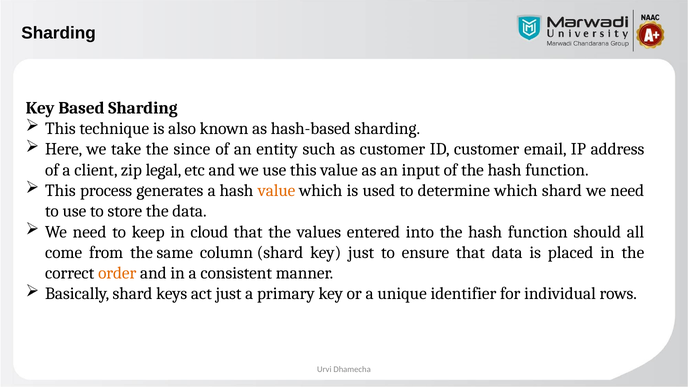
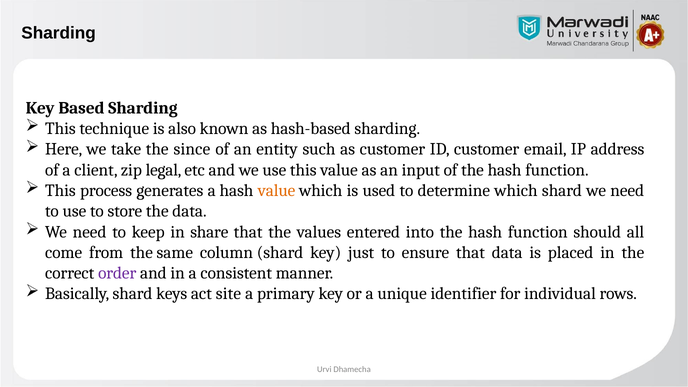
cloud: cloud -> share (209, 232)
order colour: orange -> purple (117, 273)
act just: just -> site (228, 294)
